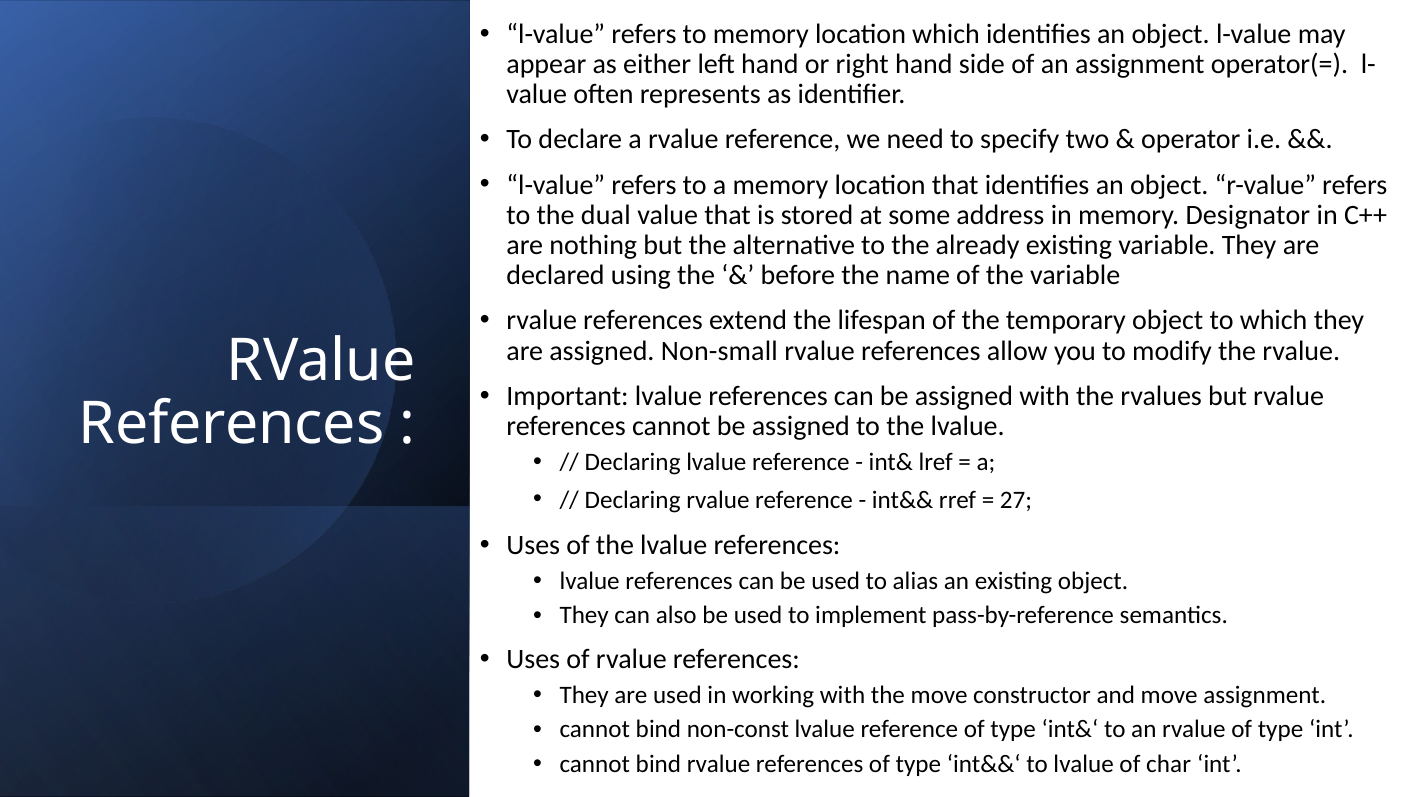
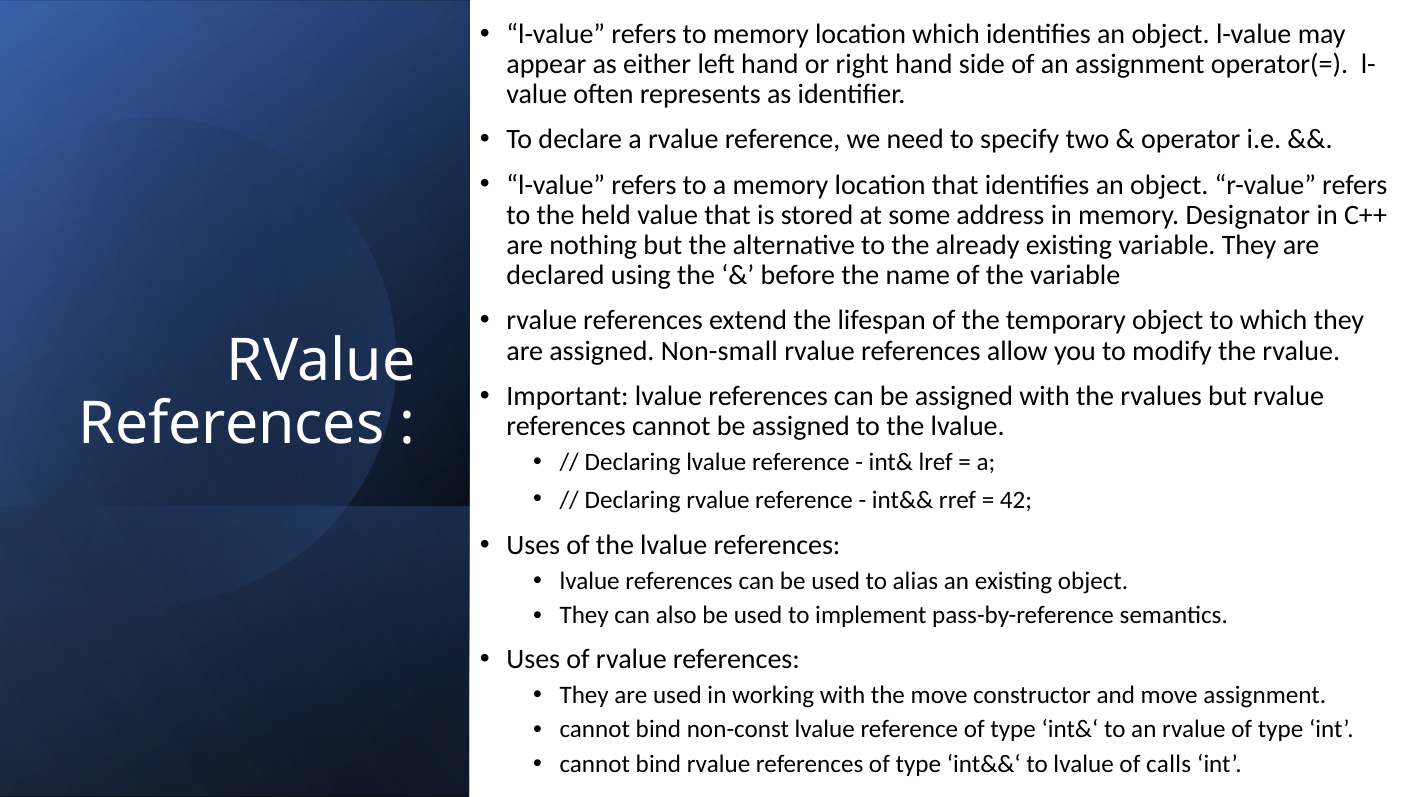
dual: dual -> held (606, 215)
27: 27 -> 42 (1016, 501)
char: char -> calls (1169, 764)
